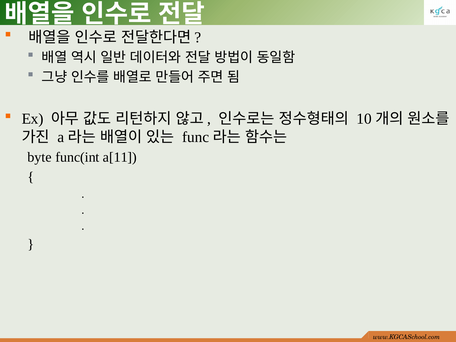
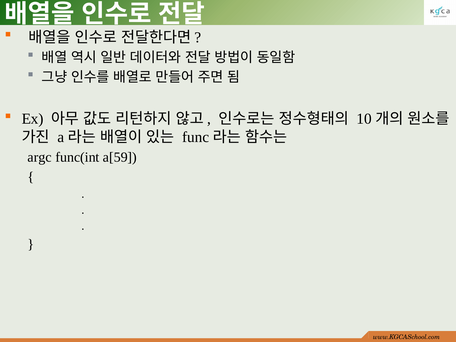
byte: byte -> argc (40, 157)
a[11: a[11 -> a[59 (120, 157)
